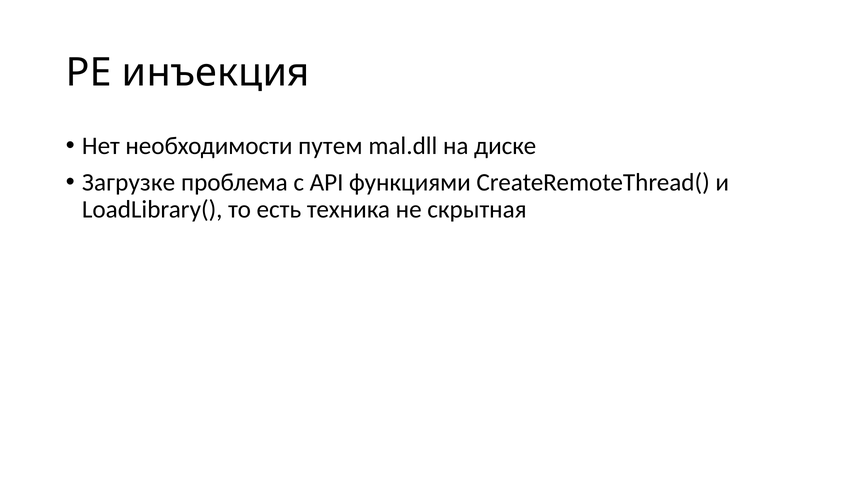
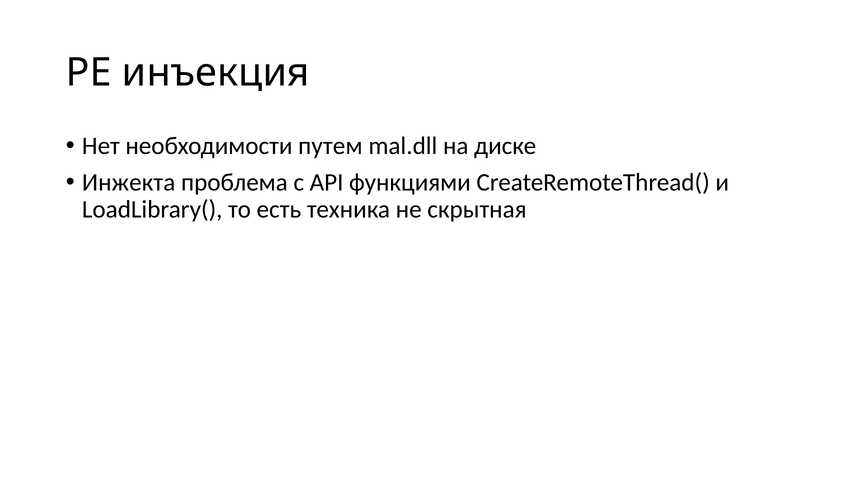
Загрузке: Загрузке -> Инжекта (129, 182)
